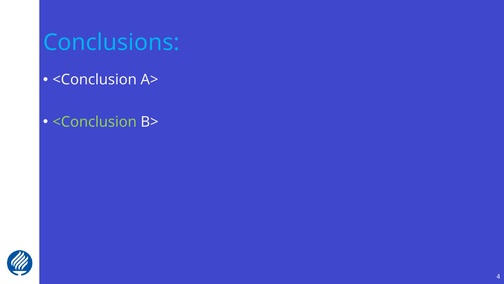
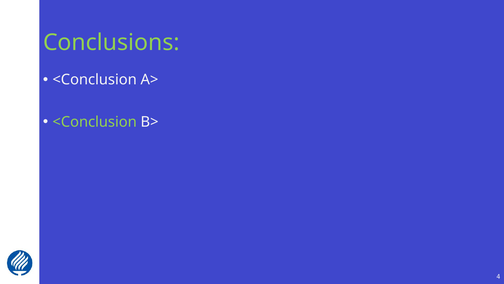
Conclusions colour: light blue -> light green (111, 42)
